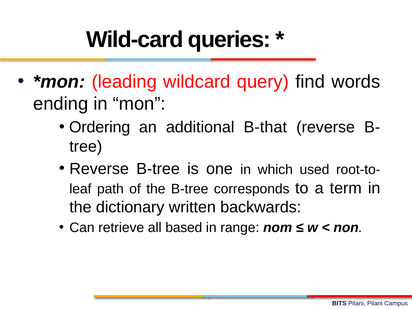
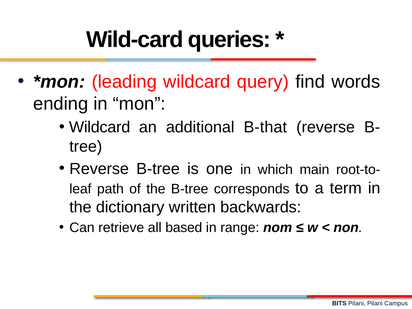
Ordering: Ordering -> Wildcard (100, 127)
used: used -> main (314, 170)
